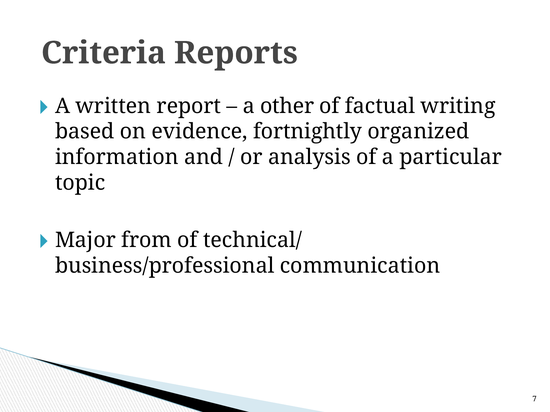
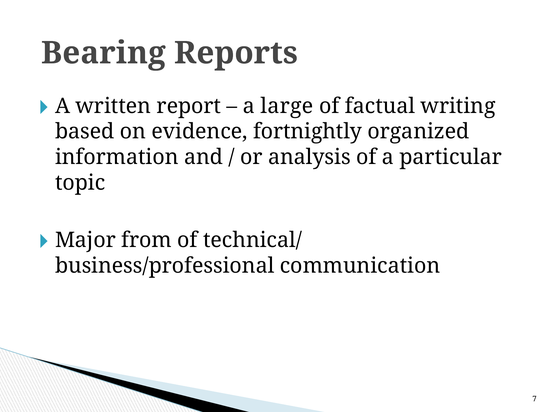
Criteria: Criteria -> Bearing (103, 53)
other: other -> large (287, 106)
